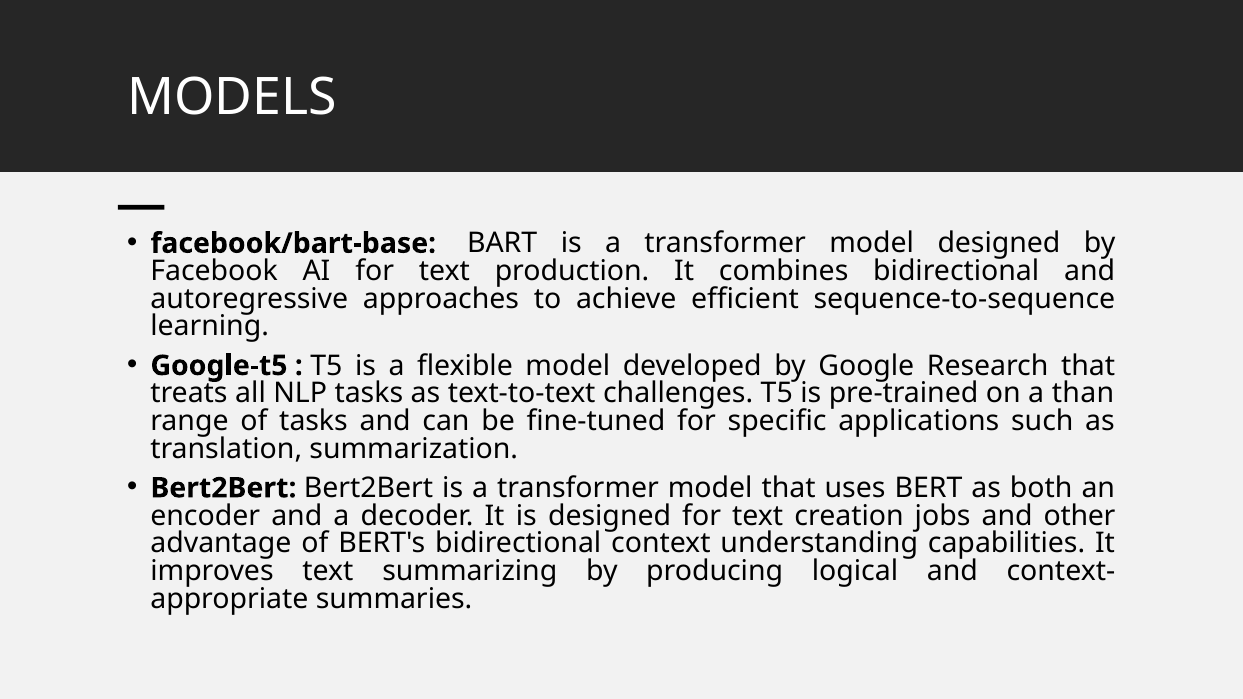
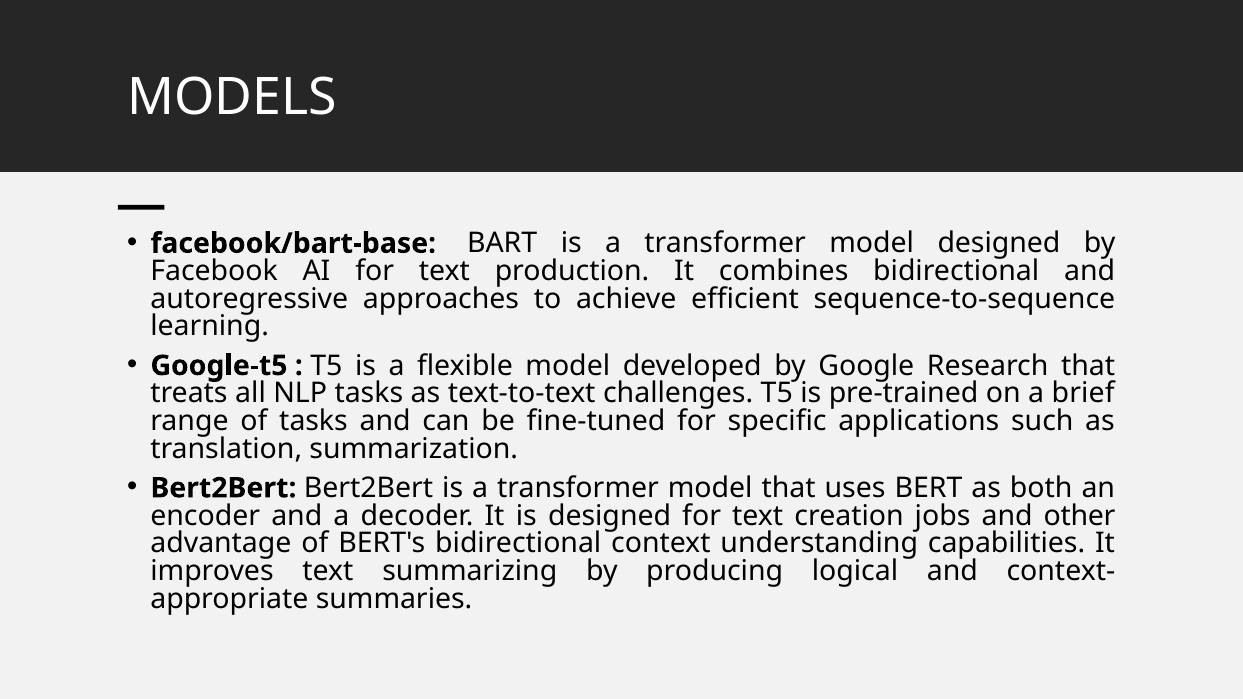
than: than -> brief (1083, 393)
